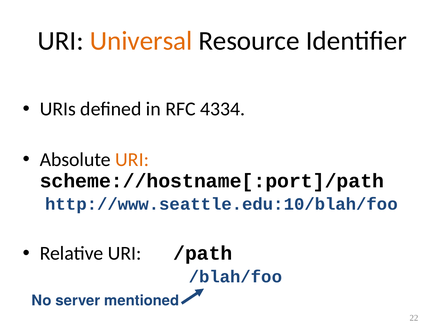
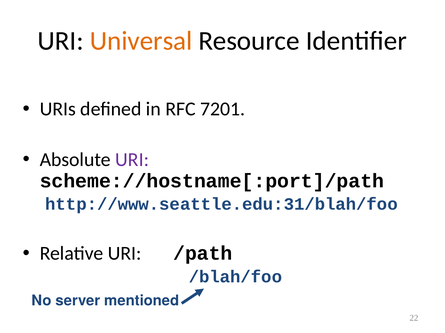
4334: 4334 -> 7201 (223, 109)
URI colour: orange -> purple (132, 160)
http://www.seattle.edu:10/blah/foo: http://www.seattle.edu:10/blah/foo -> http://www.seattle.edu:31/blah/foo (221, 205)
